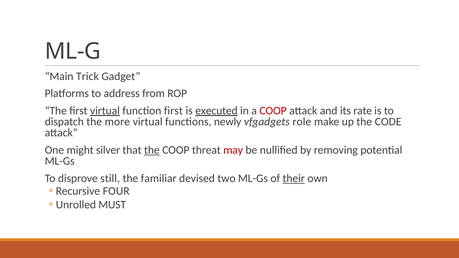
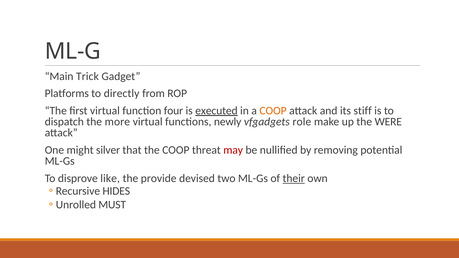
address: address -> directly (122, 93)
virtual underline: present -> none (105, 111)
function first: first -> four (174, 111)
COOP colour: red -> orange (273, 111)
rate: rate -> stiff (363, 111)
CODE: CODE -> WERE (388, 122)
the underline: present -> none (152, 150)
still: still -> like (110, 178)
familiar: familiar -> provide (159, 178)
FOUR: FOUR -> HIDES (116, 191)
